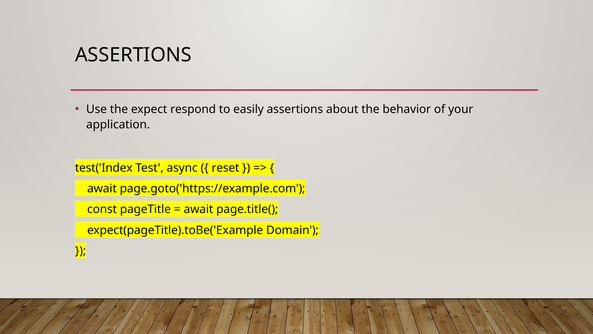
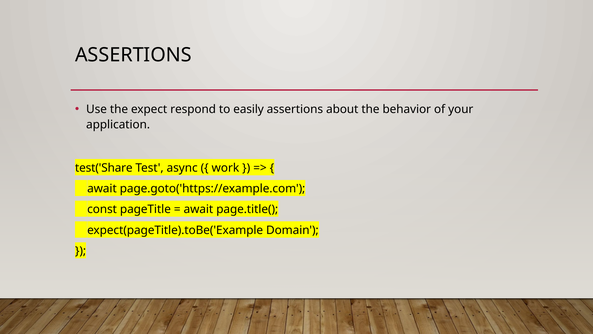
test('Index: test('Index -> test('Share (104, 168)
reset: reset -> work (225, 168)
